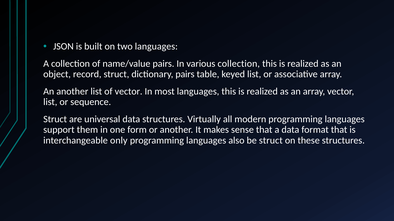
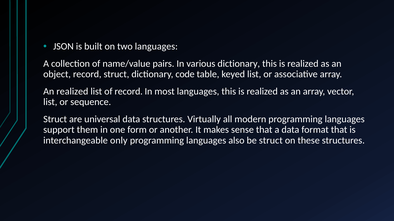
various collection: collection -> dictionary (239, 64)
dictionary pairs: pairs -> code (185, 74)
An another: another -> realized (72, 92)
of vector: vector -> record (129, 92)
